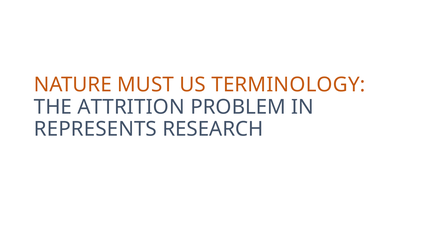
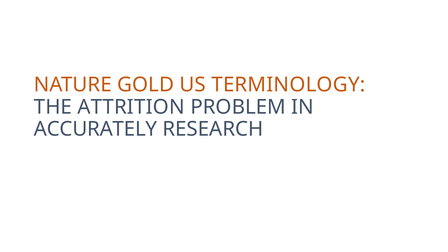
MUST: MUST -> GOLD (146, 85)
REPRESENTS: REPRESENTS -> ACCURATELY (96, 129)
